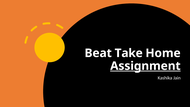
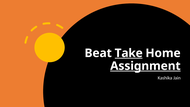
Take underline: none -> present (129, 53)
